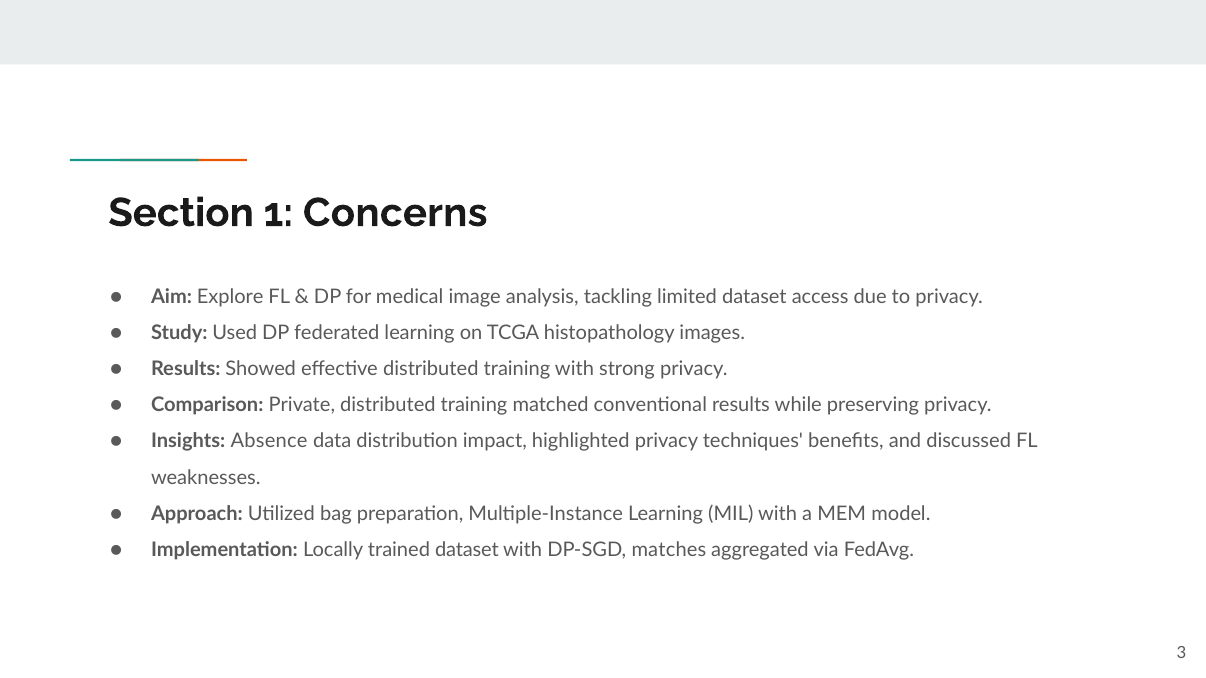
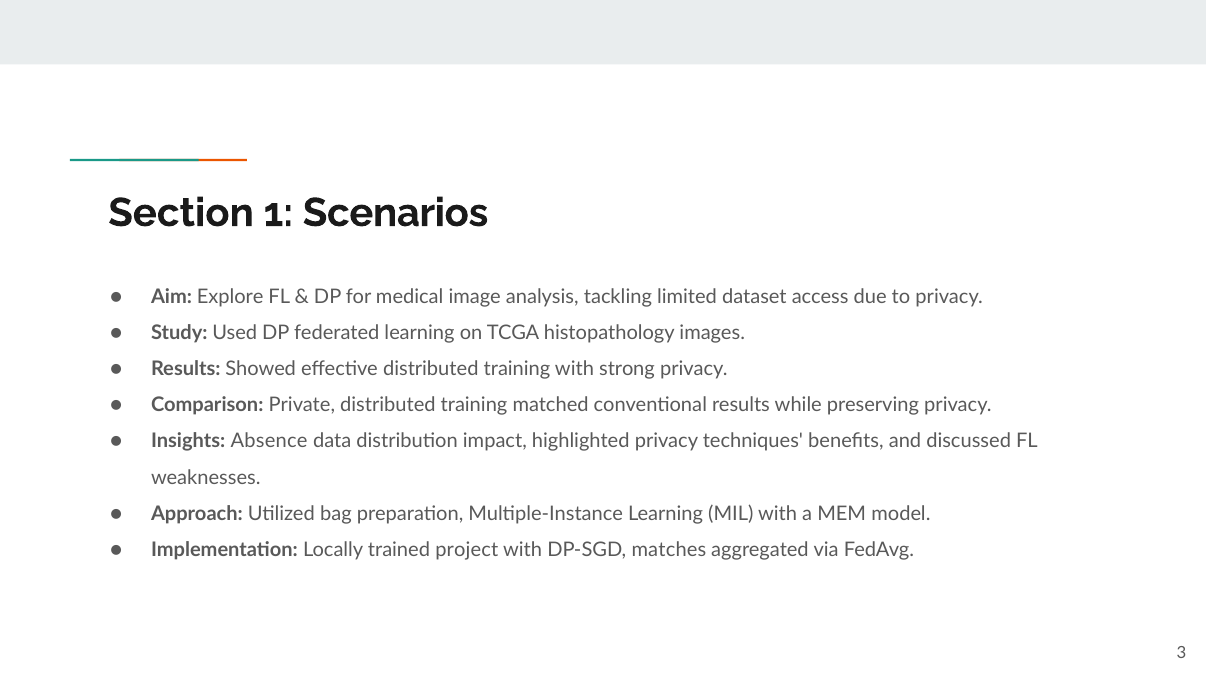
Concerns: Concerns -> Scenarios (396, 213)
trained dataset: dataset -> project (467, 550)
